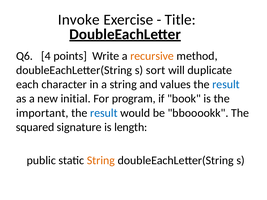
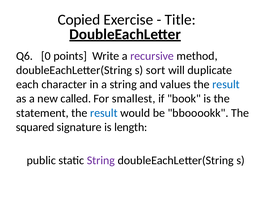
Invoke: Invoke -> Copied (79, 20)
4: 4 -> 0 (46, 56)
recursive colour: orange -> purple (152, 56)
initial: initial -> called (76, 99)
program: program -> smallest (134, 99)
important: important -> statement (42, 113)
String colour: orange -> purple (101, 161)
